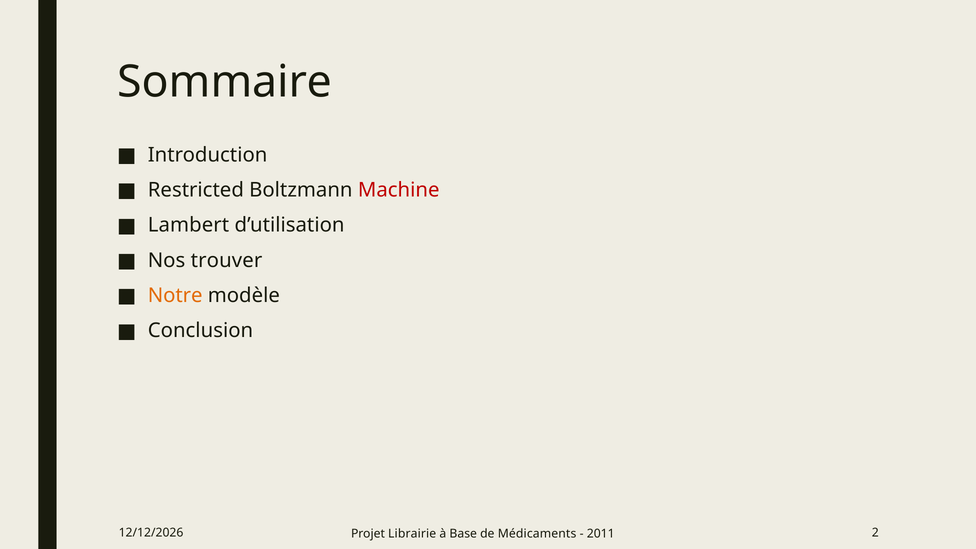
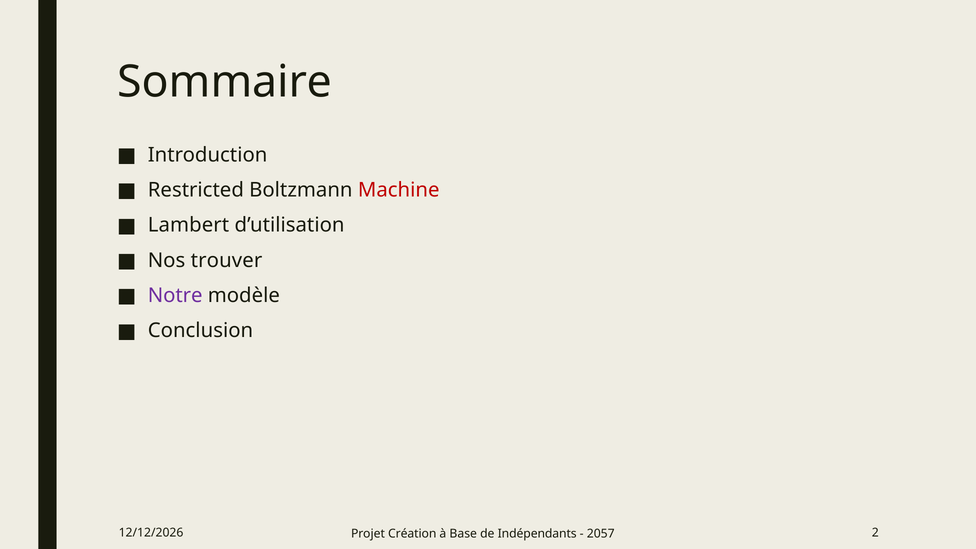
Notre colour: orange -> purple (175, 295)
Librairie: Librairie -> Création (412, 534)
Médicaments: Médicaments -> Indépendants (537, 534)
2011: 2011 -> 2057 (601, 534)
